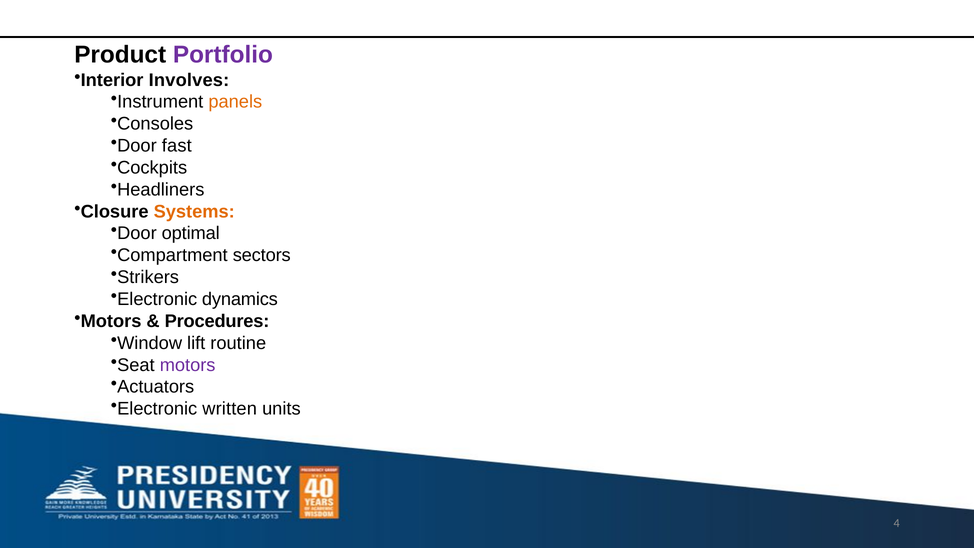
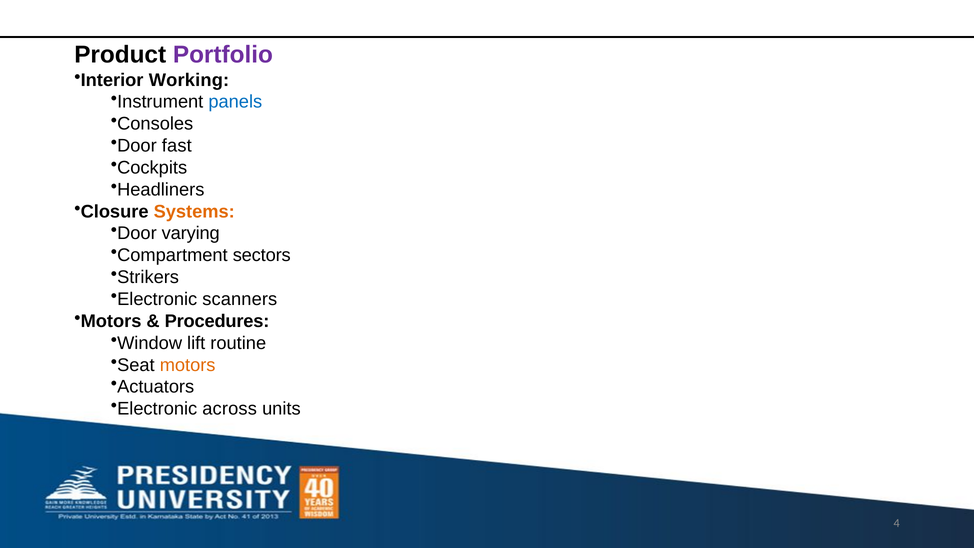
Involves: Involves -> Working (189, 80)
panels colour: orange -> blue (235, 102)
optimal: optimal -> varying (191, 233)
dynamics: dynamics -> scanners (240, 299)
motors colour: purple -> orange (188, 365)
written: written -> across (230, 409)
